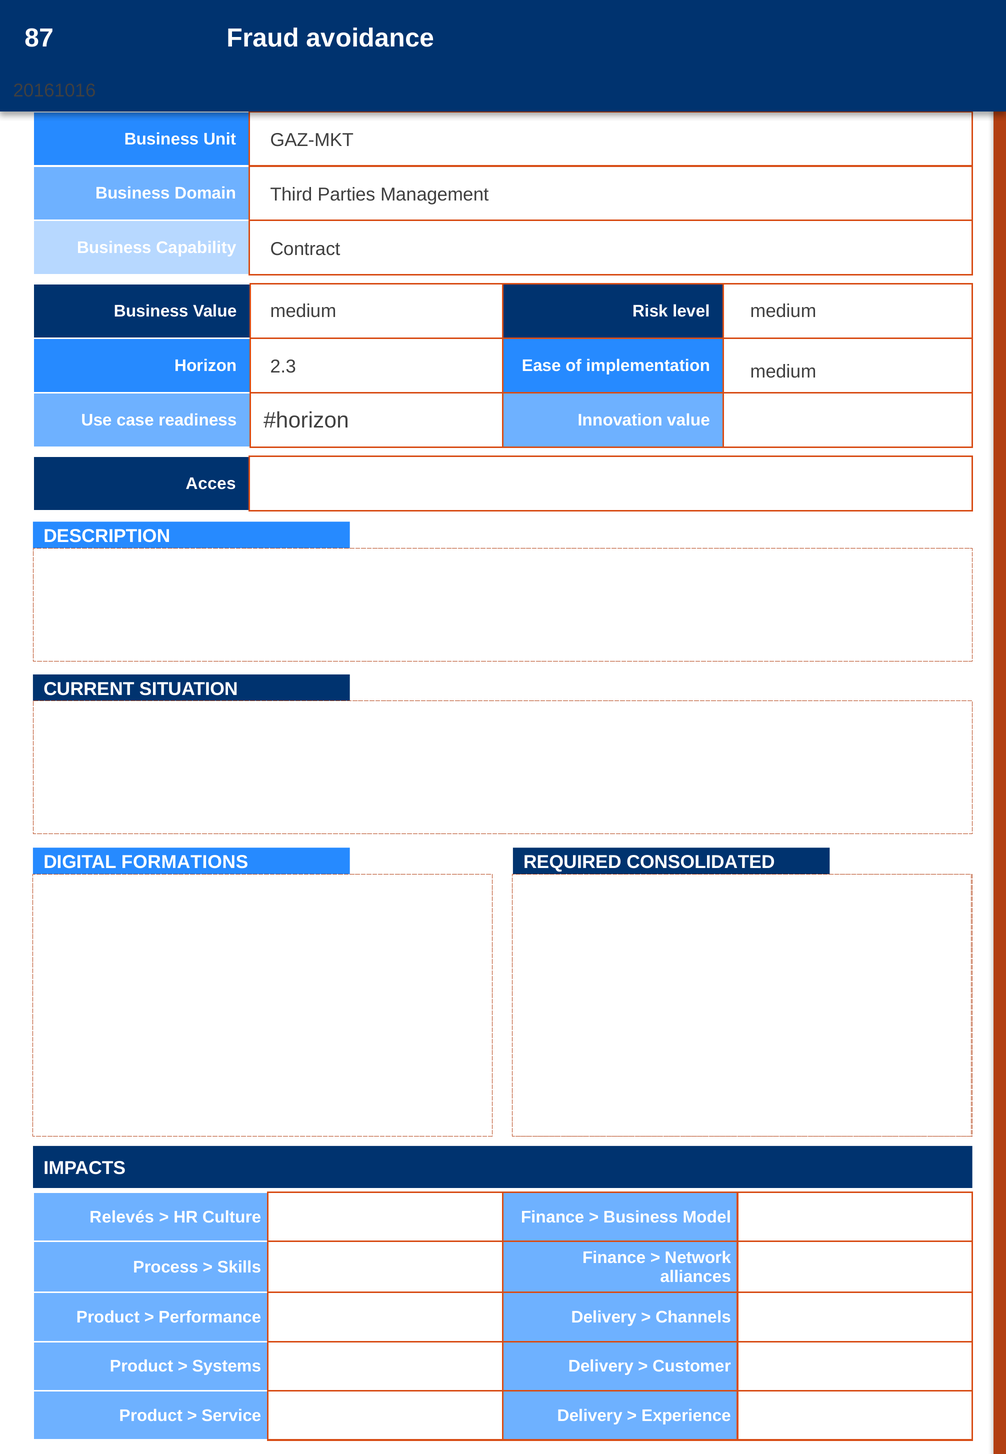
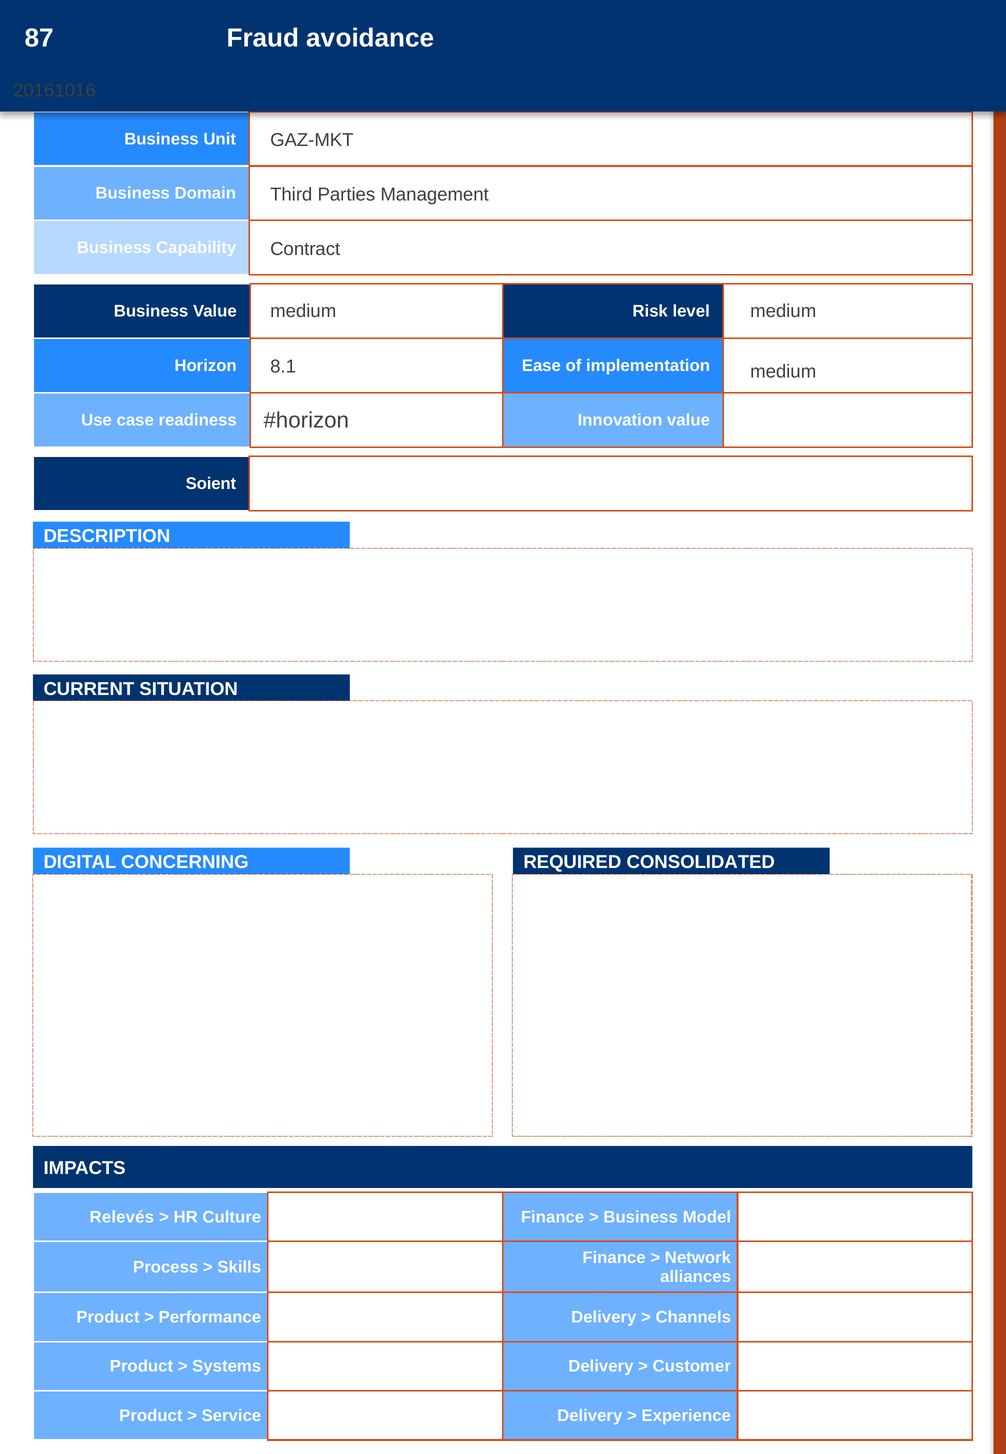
2.3: 2.3 -> 8.1 (283, 367)
Acces: Acces -> Soient (211, 484)
FORMATIONS: FORMATIONS -> CONCERNING (185, 862)
